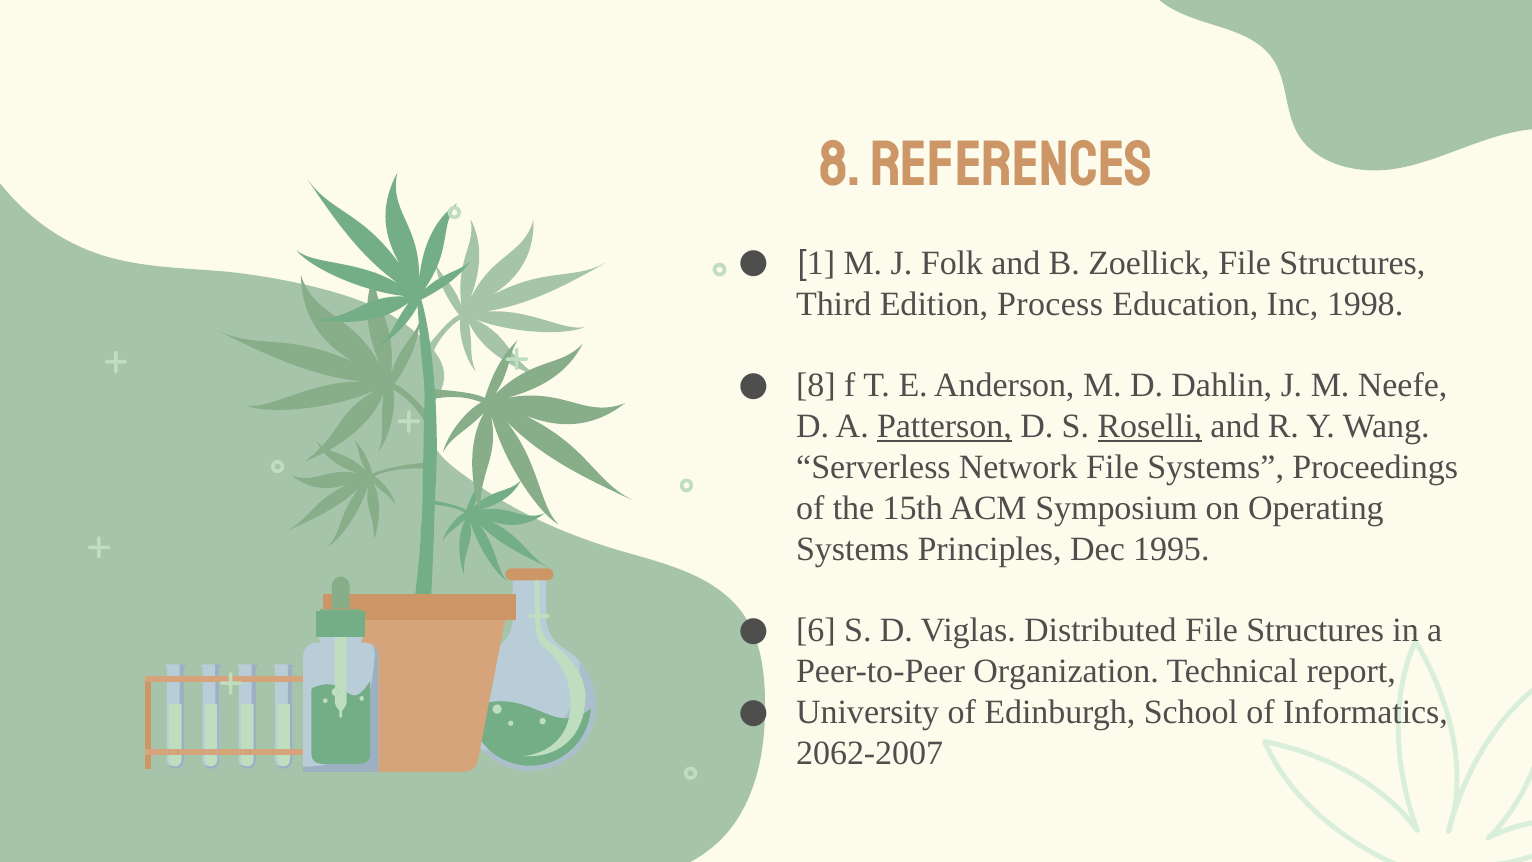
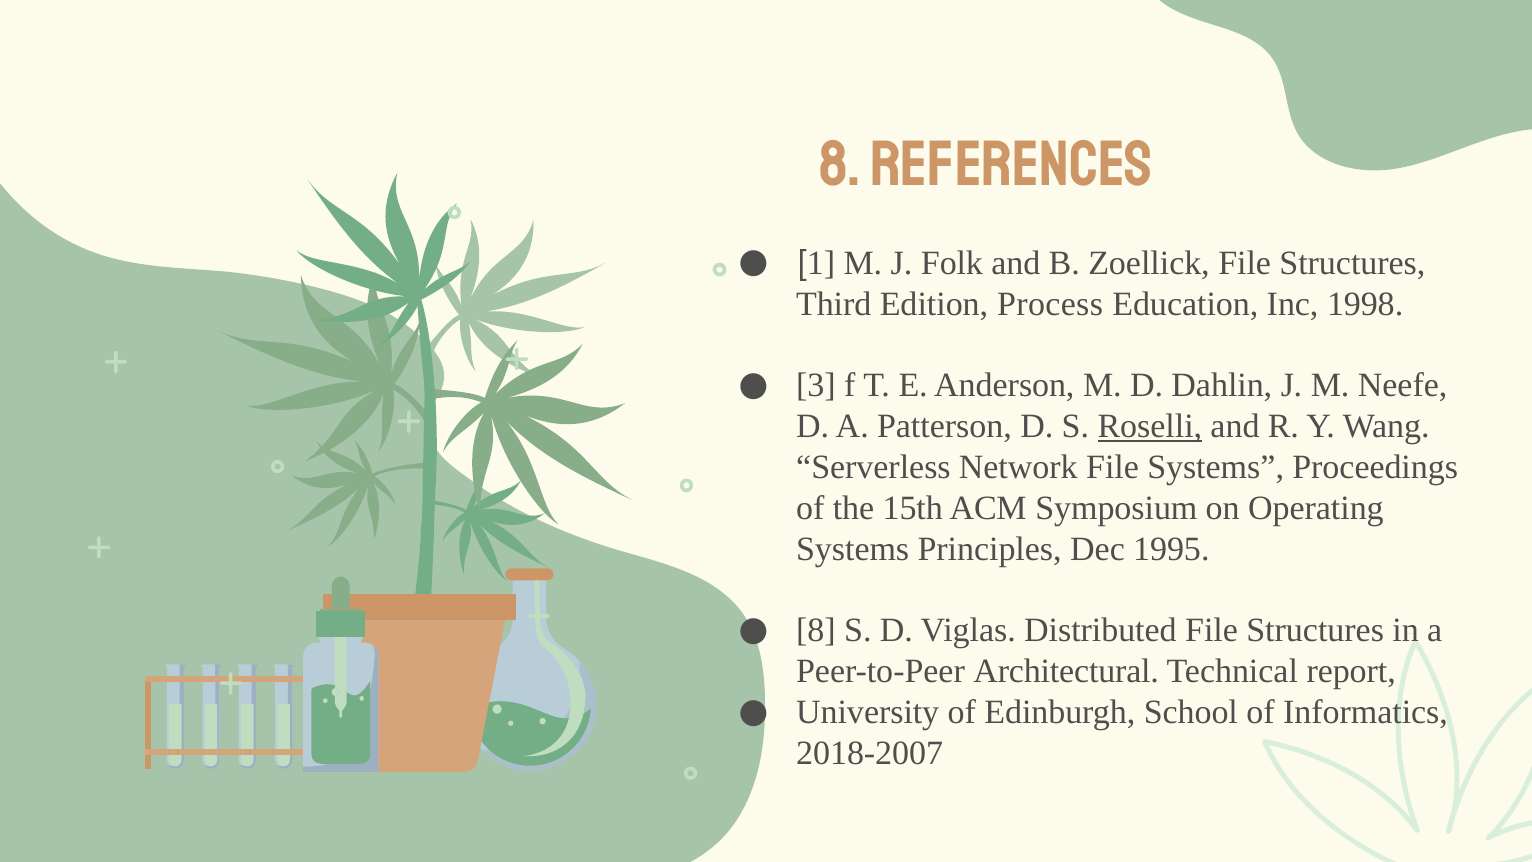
8: 8 -> 3 (816, 386)
Patterson underline: present -> none (944, 426)
6: 6 -> 8 (816, 631)
Organization: Organization -> Architectural (1066, 671)
2062-2007: 2062-2007 -> 2018-2007 (870, 753)
